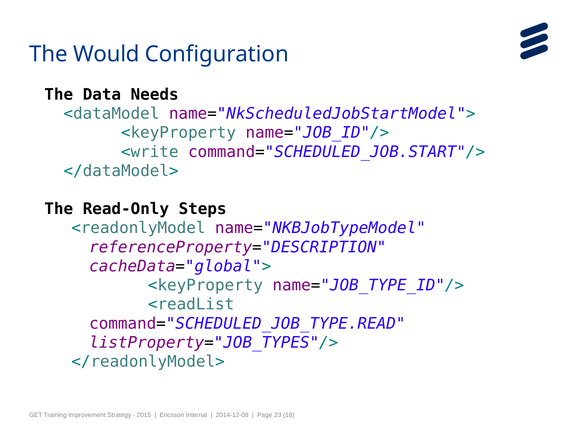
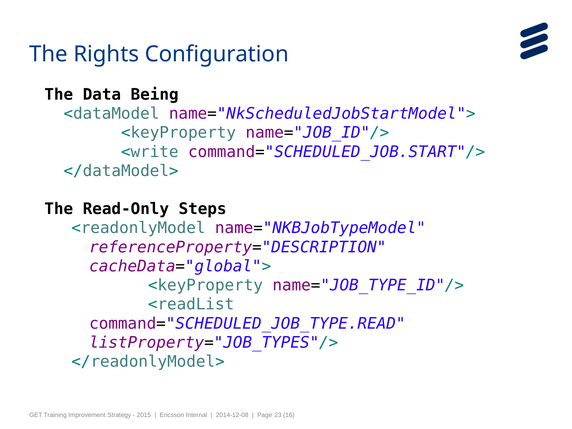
Would: Would -> Rights (106, 54)
Needs: Needs -> Being (155, 95)
